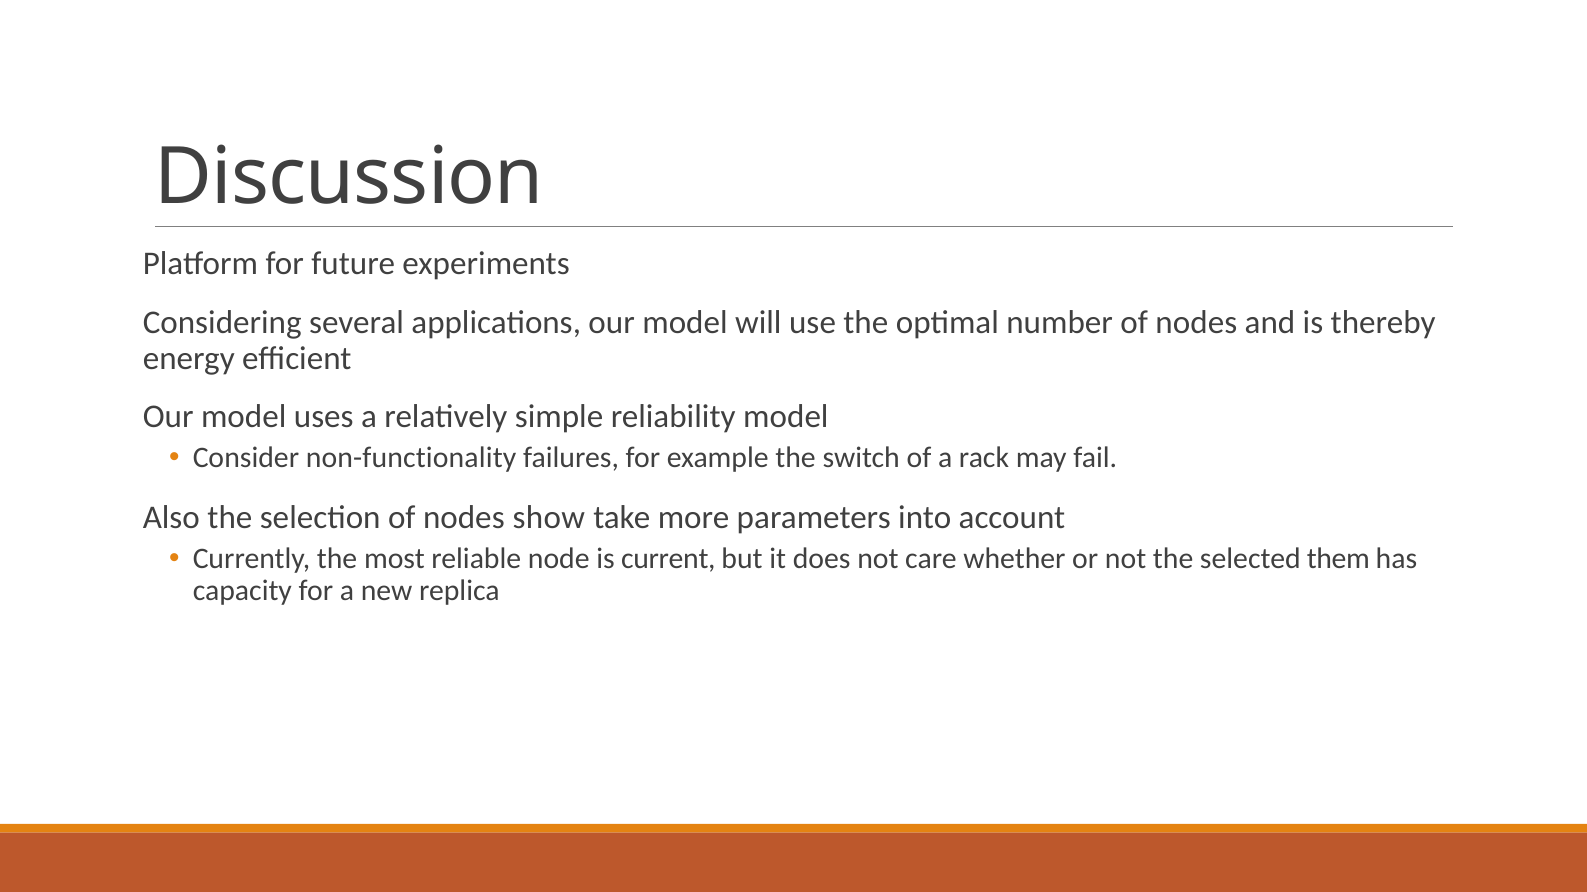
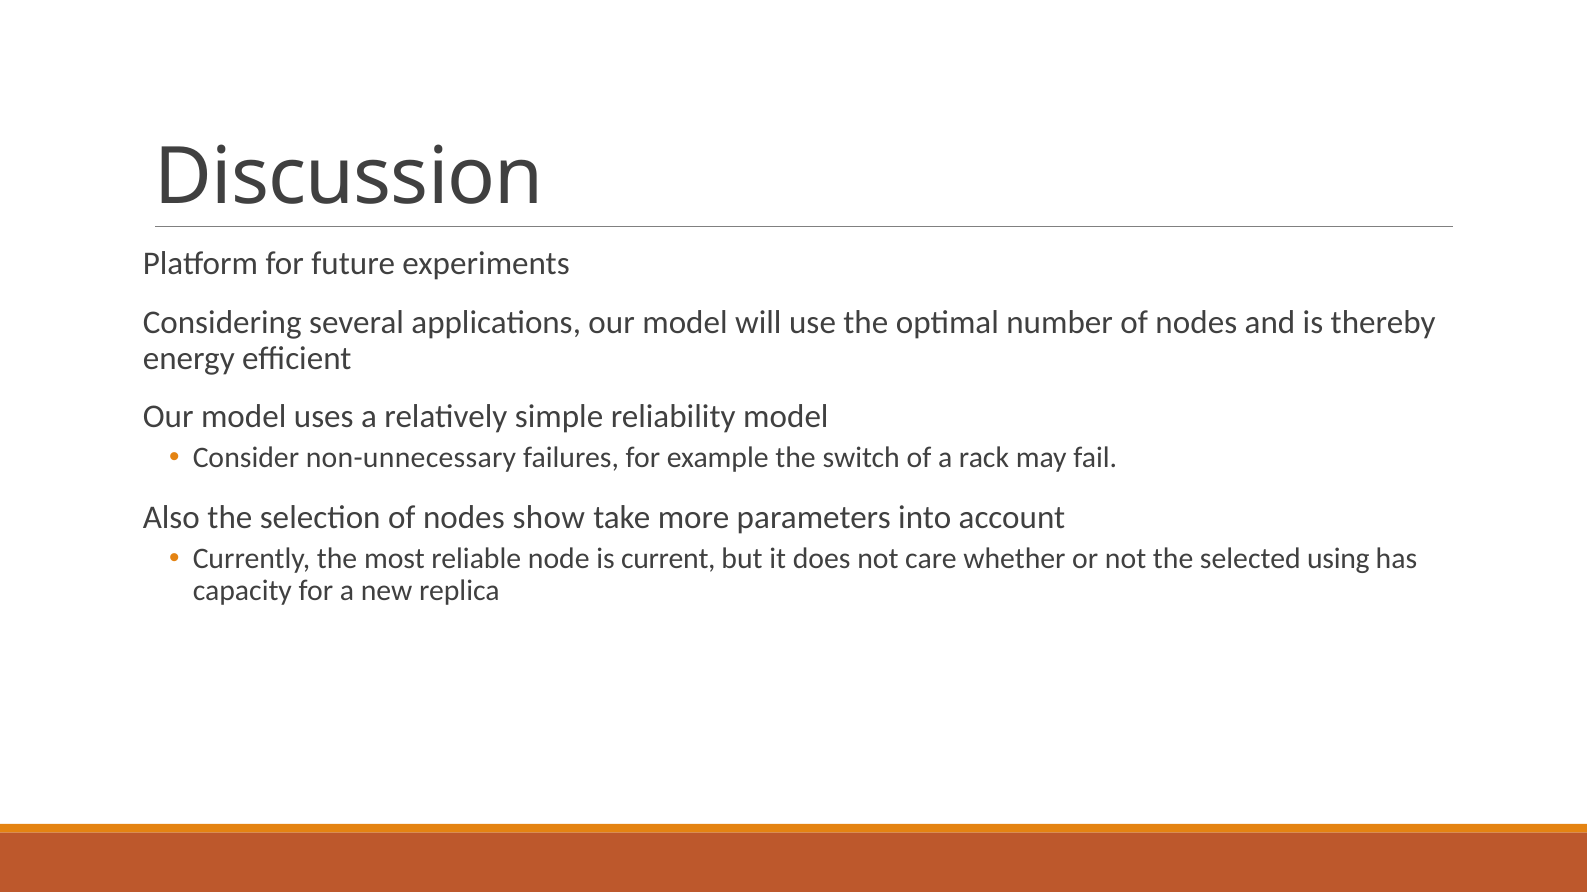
non-functionality: non-functionality -> non-unnecessary (411, 458)
them: them -> using (1338, 559)
